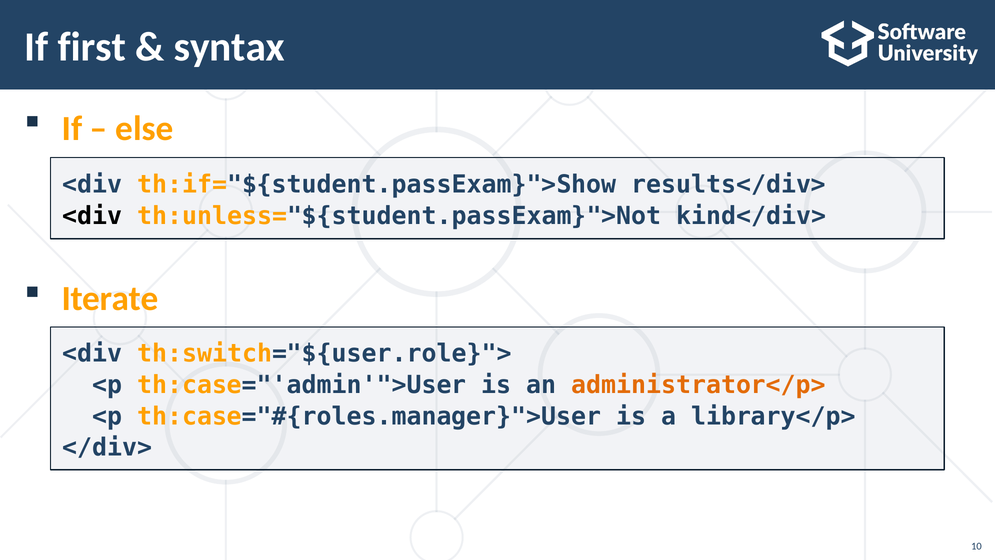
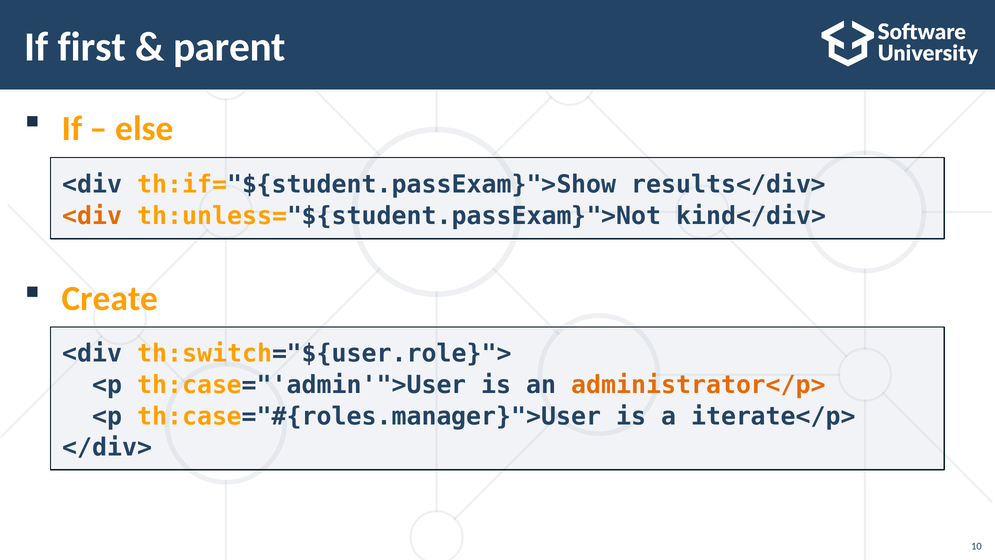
syntax: syntax -> parent (229, 47)
<div colour: black -> orange (92, 216)
Iterate: Iterate -> Create (110, 299)
library</p>: library</p> -> iterate</p> (773, 416)
